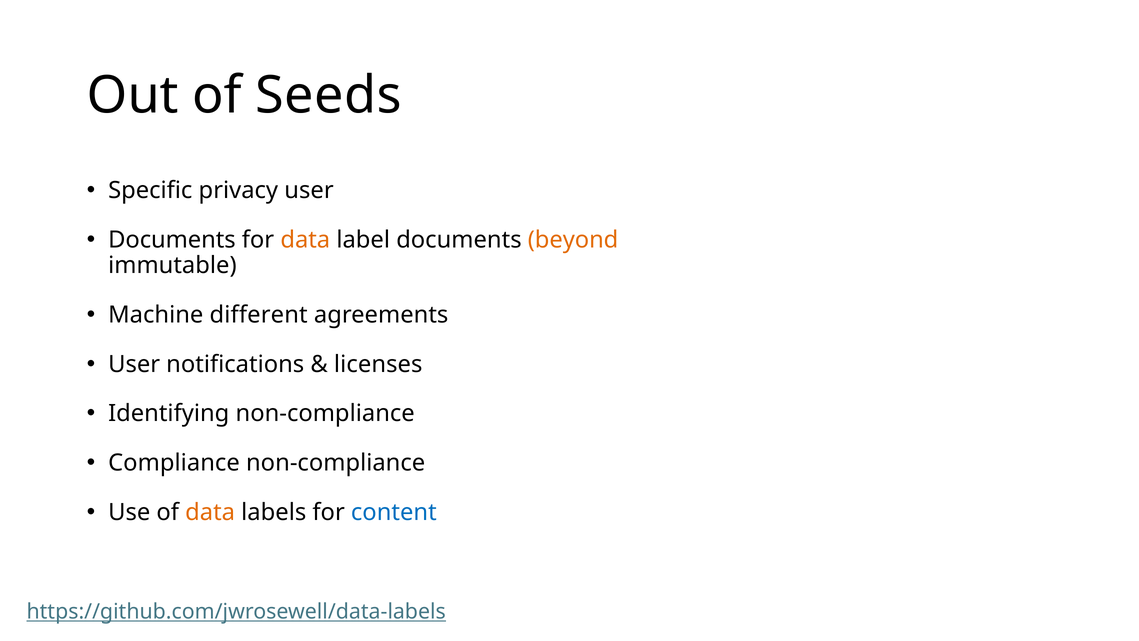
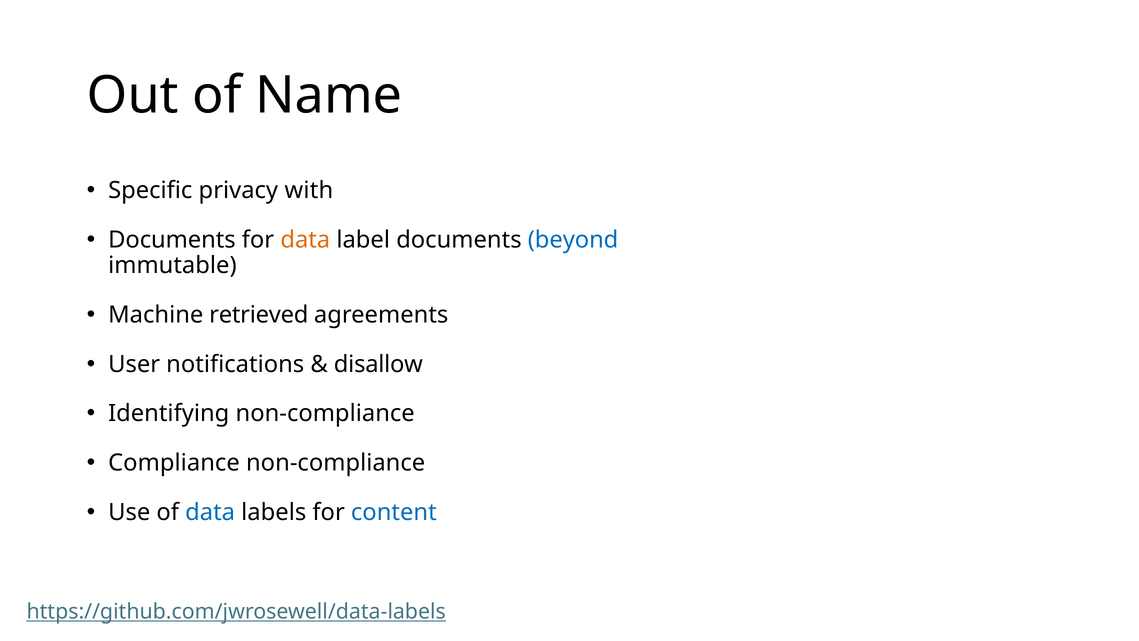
Seeds: Seeds -> Name (329, 96)
privacy user: user -> with (309, 190)
beyond colour: orange -> blue (573, 240)
different: different -> retrieved (259, 315)
licenses: licenses -> disallow (378, 364)
data colour: orange -> blue (210, 512)
